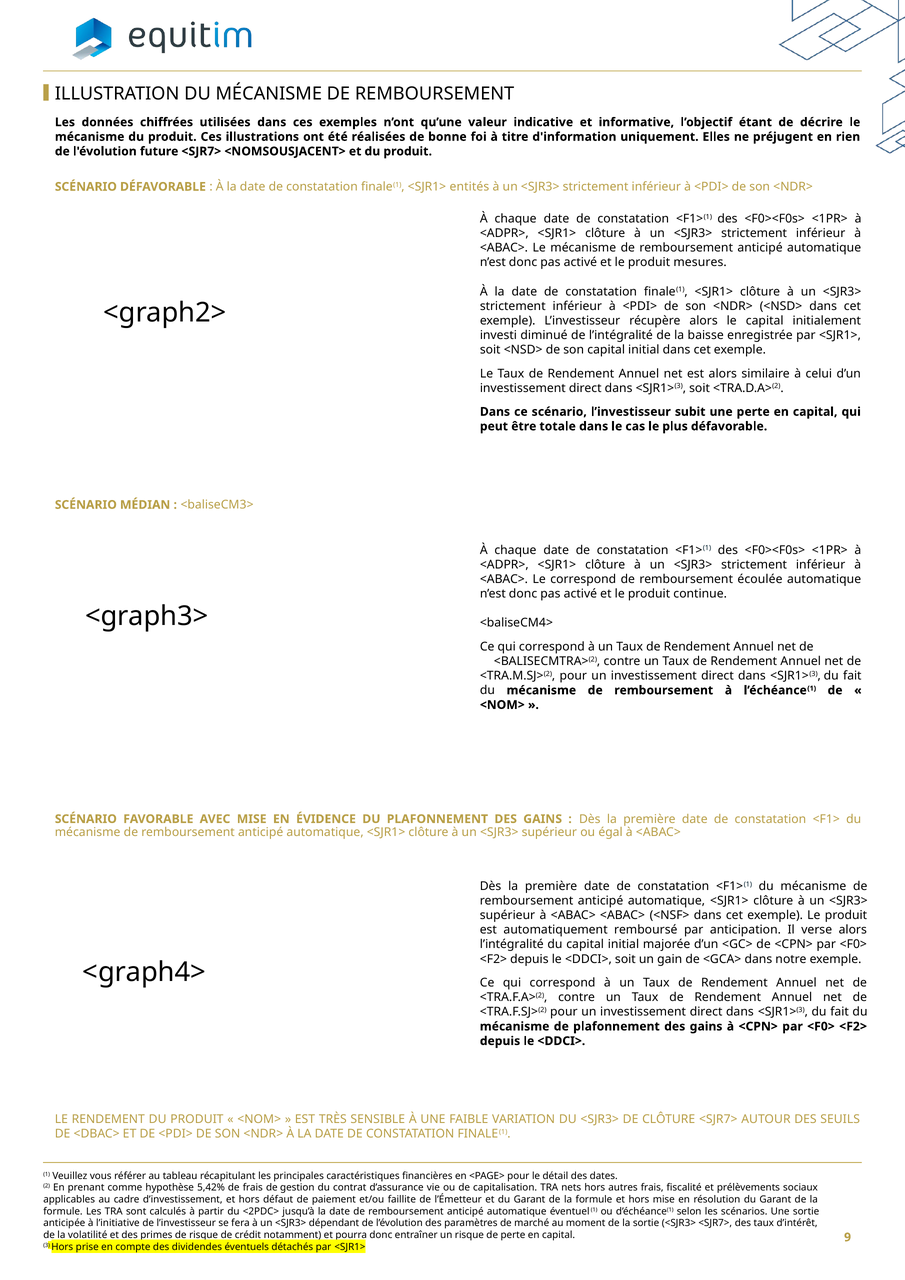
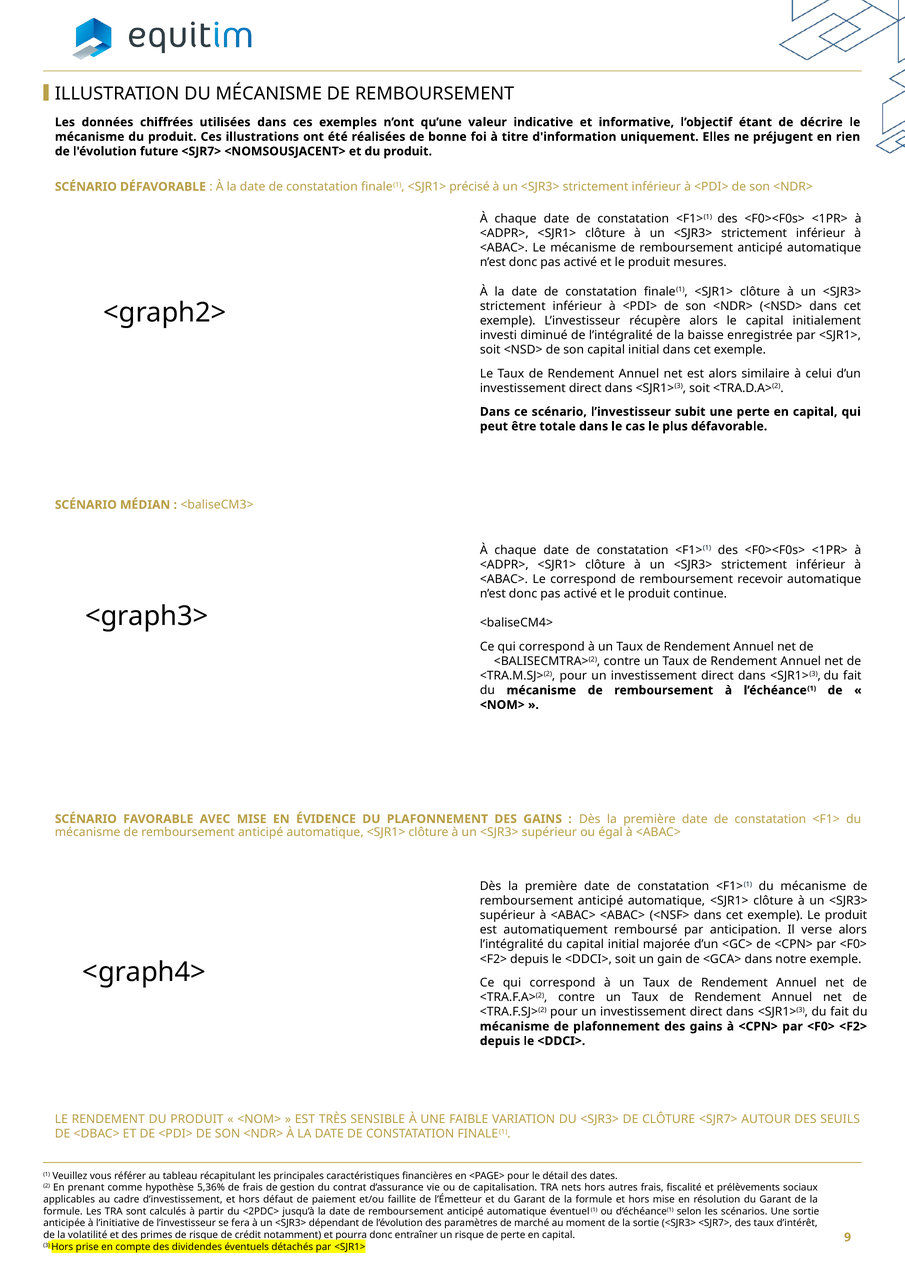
entités: entités -> précisé (470, 187)
écoulée: écoulée -> recevoir (760, 579)
5,42%: 5,42% -> 5,36% (211, 1188)
